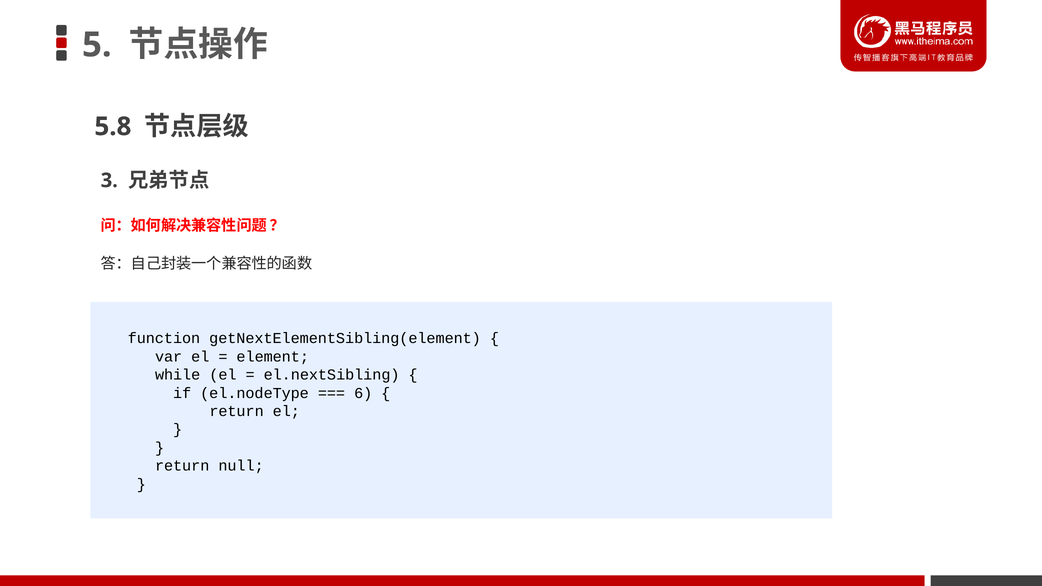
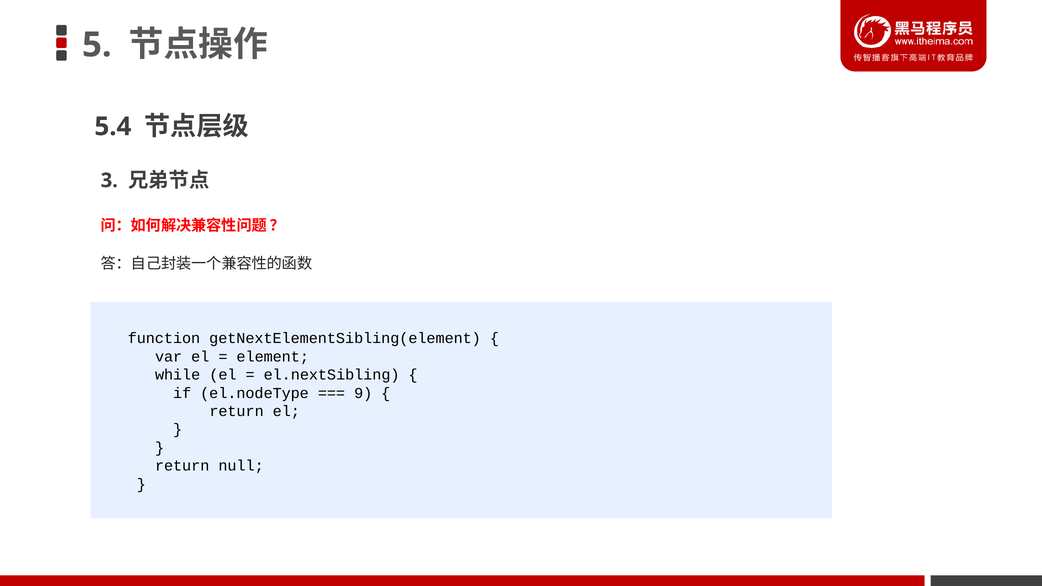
5.8: 5.8 -> 5.4 (113, 127)
6: 6 -> 9 (363, 393)
